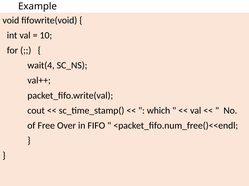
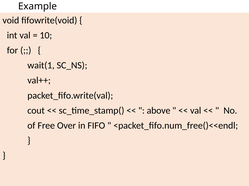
wait(4: wait(4 -> wait(1 (41, 66)
which: which -> above (159, 111)
